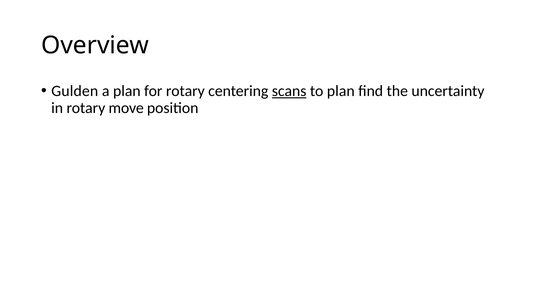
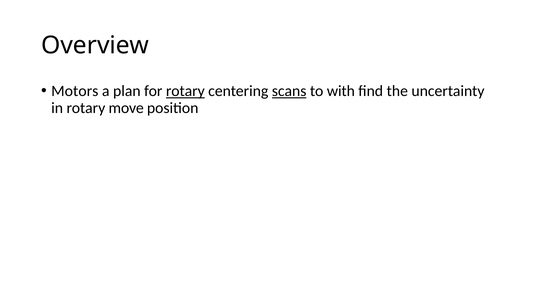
Gulden: Gulden -> Motors (75, 91)
rotary underline: none -> present (185, 91)
to plan: plan -> with (341, 91)
